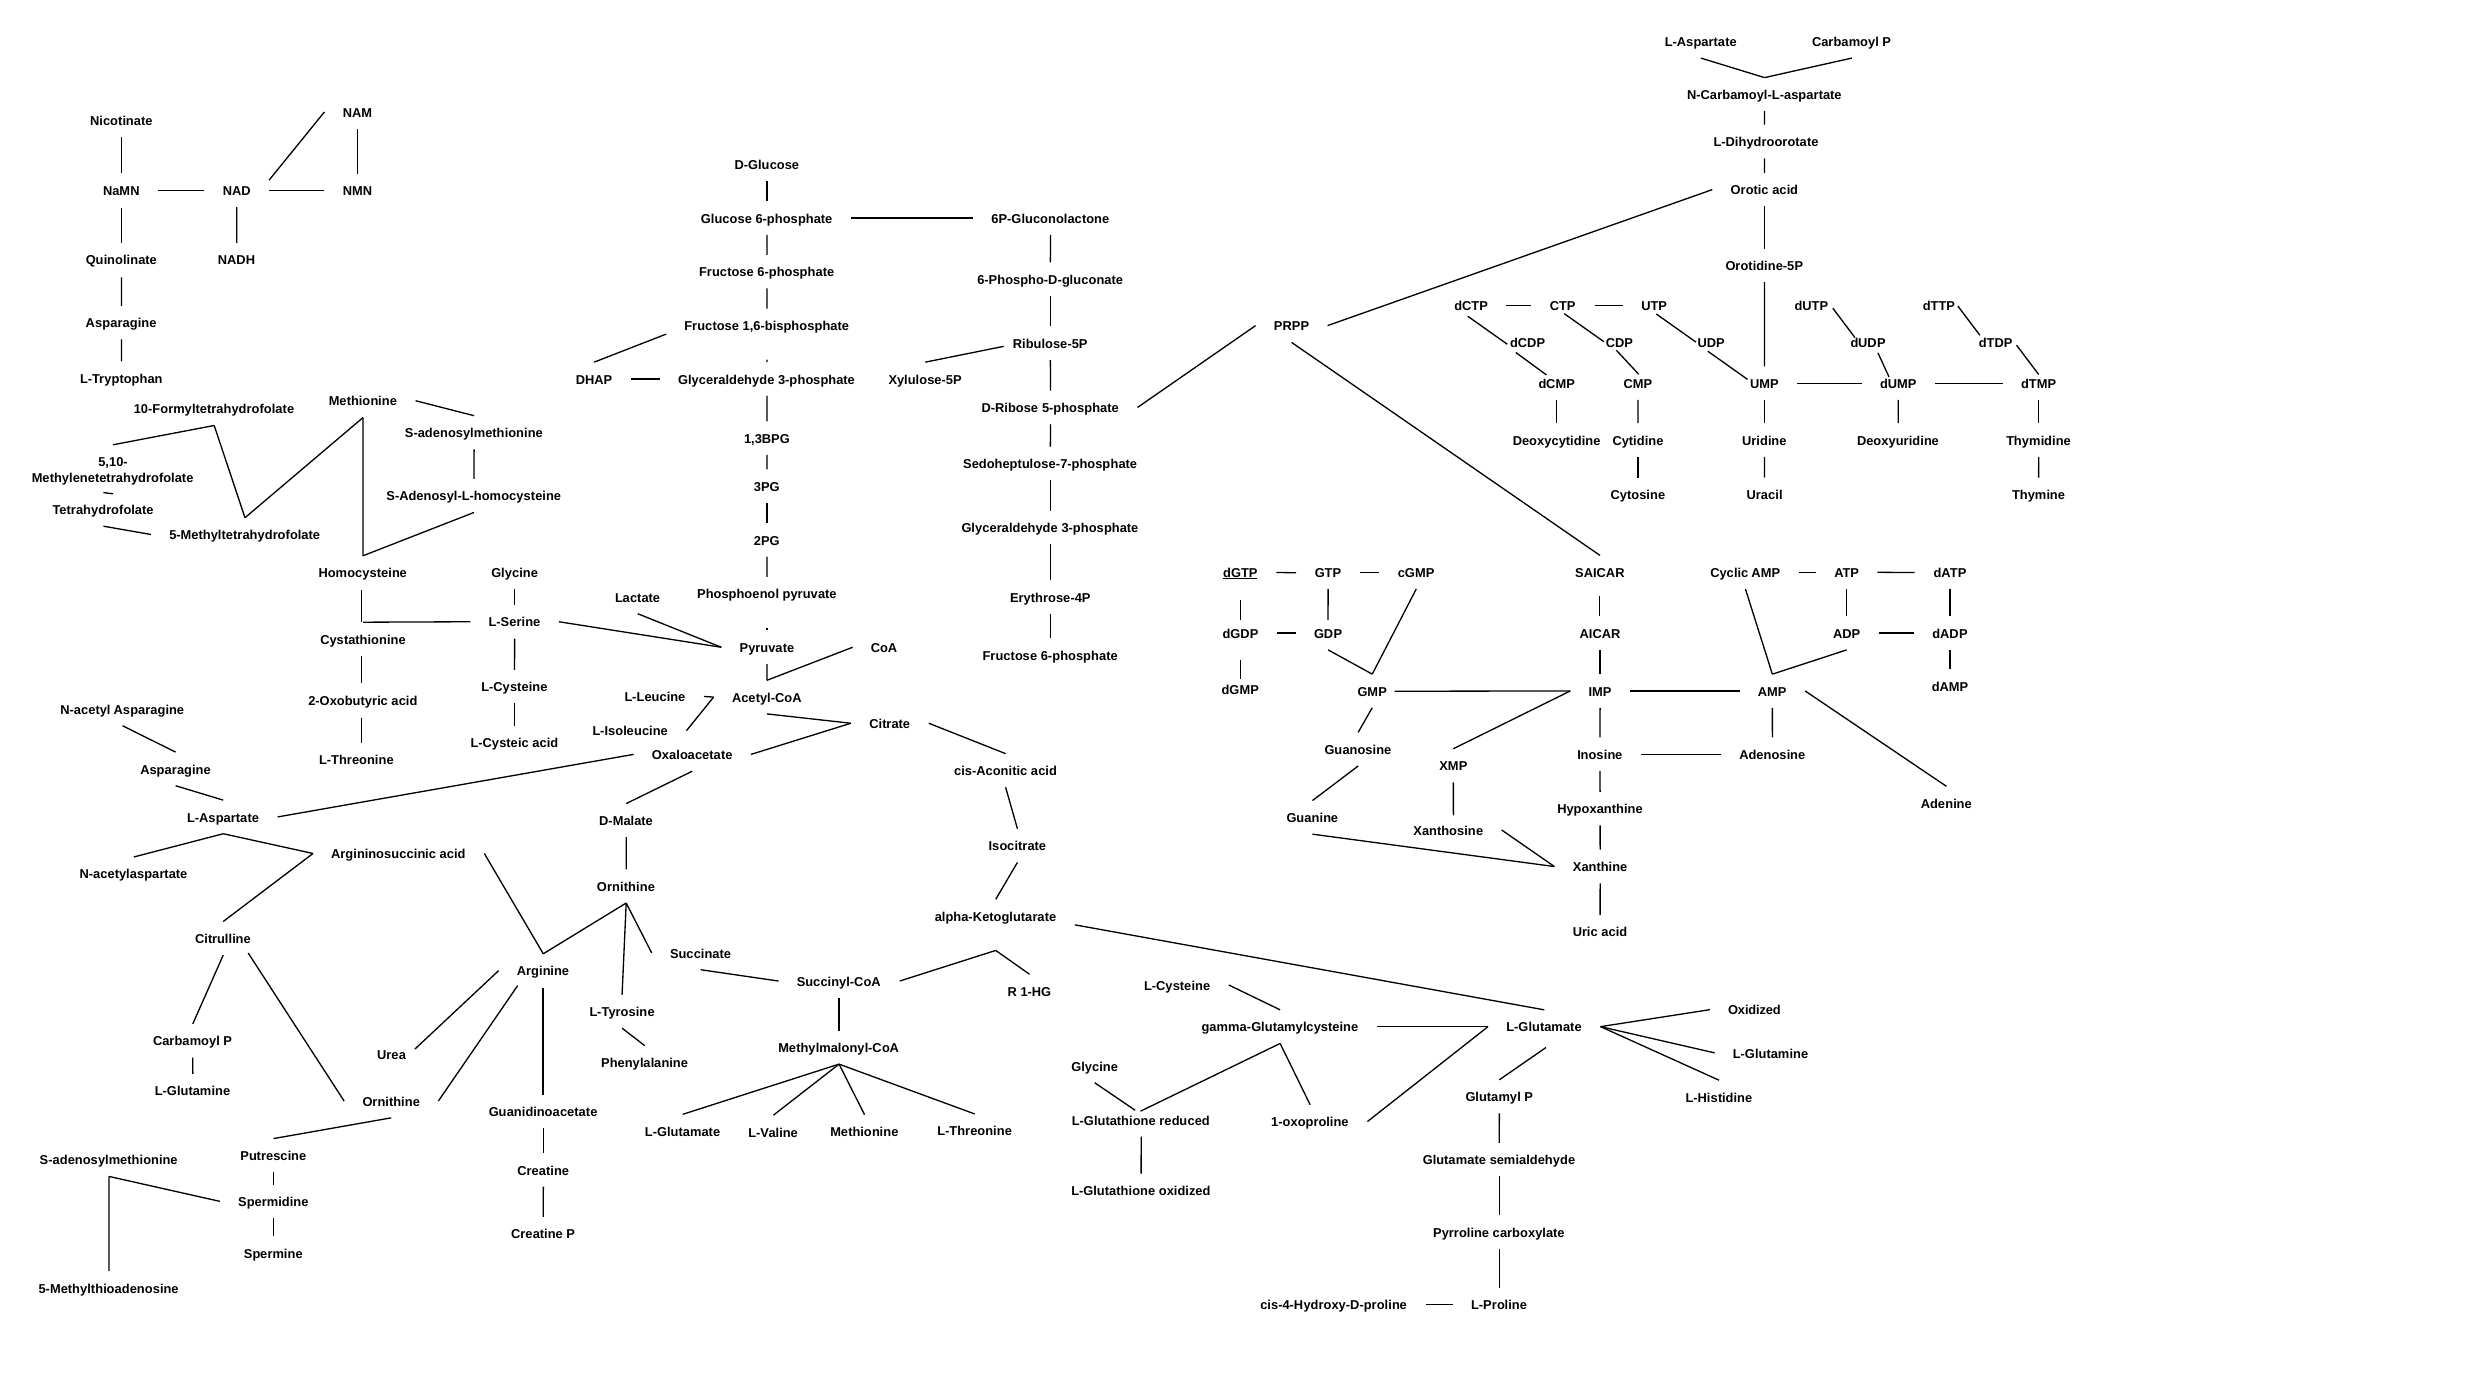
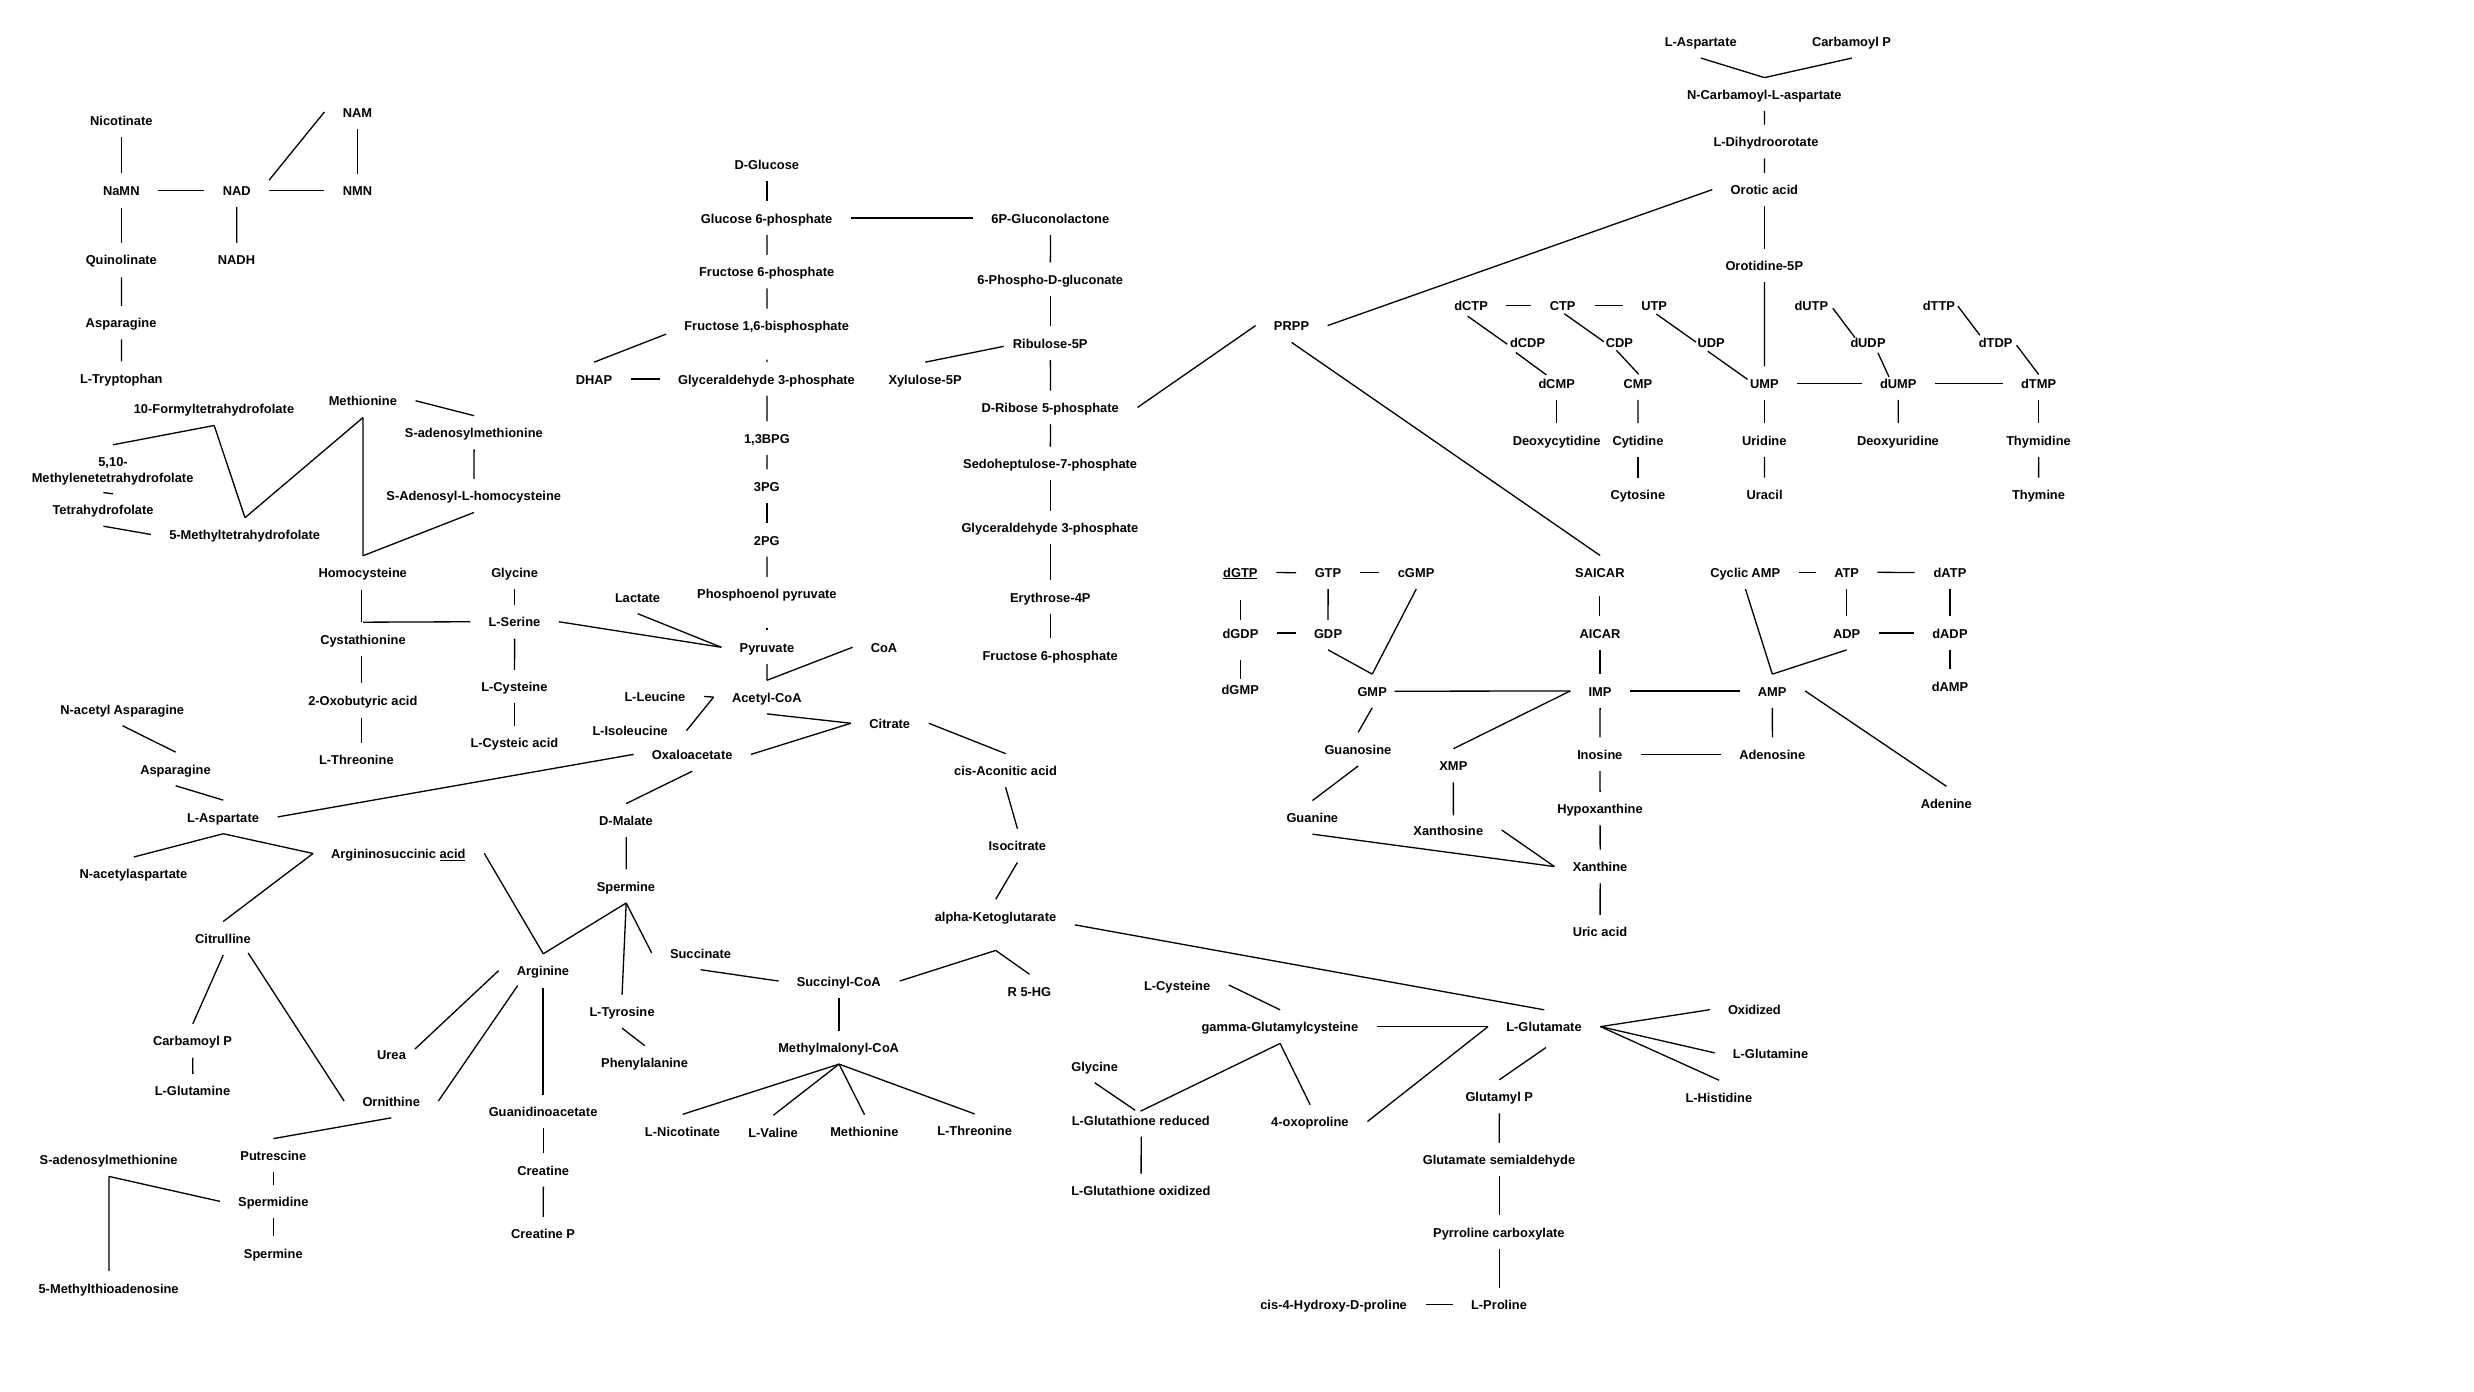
acid underline: none -> present (453, 854)
Ornithine: Ornithine -> Spermine (626, 887)
1-HG: 1-HG -> 5-HG (1036, 992)
1-oxoproline: 1-oxoproline -> 4-oxoproline (1310, 1122)
L-Glutamate: L-Glutamate -> L-Nicotinate (682, 1132)
